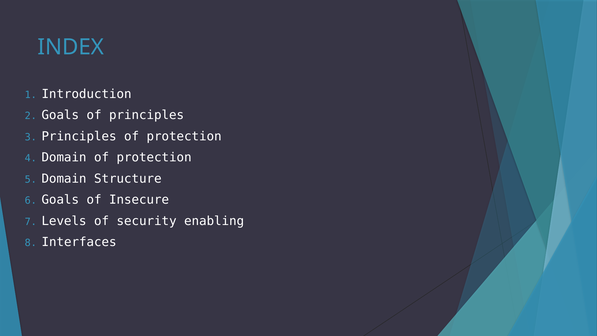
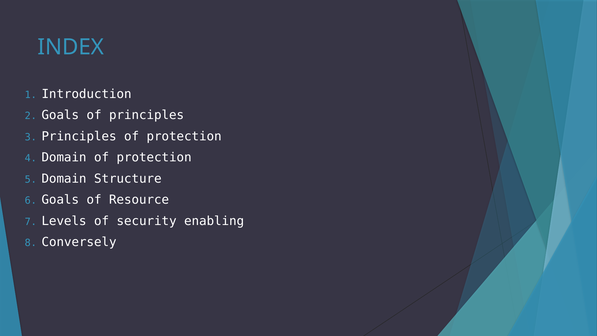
Insecure: Insecure -> Resource (139, 200)
Interfaces: Interfaces -> Conversely (79, 242)
